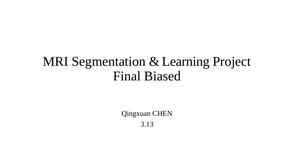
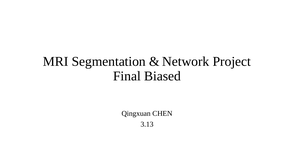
Learning: Learning -> Network (186, 62)
